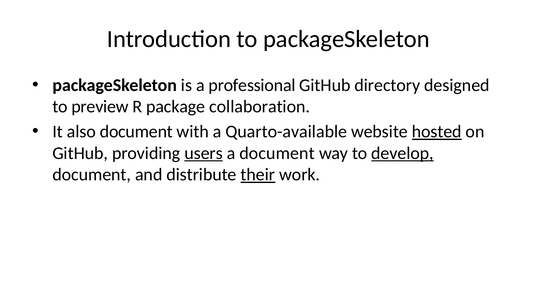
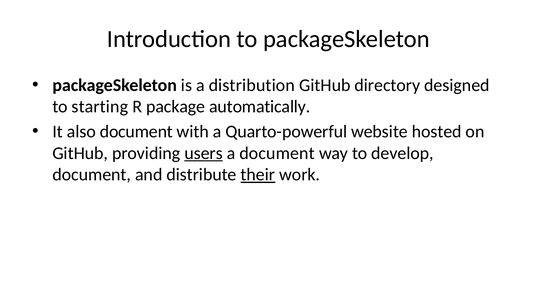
professional: professional -> distribution (252, 85)
preview: preview -> starting (100, 107)
collaboration: collaboration -> automatically (260, 107)
Quarto-available: Quarto-available -> Quarto-powerful (286, 132)
hosted underline: present -> none (437, 132)
develop underline: present -> none (403, 153)
